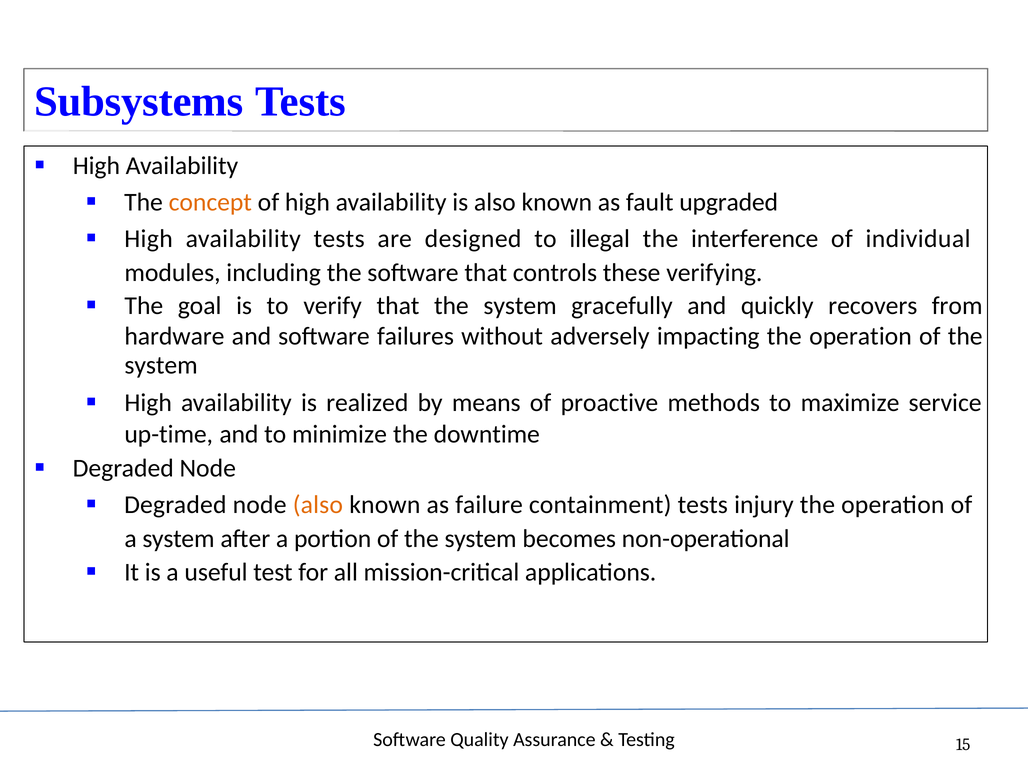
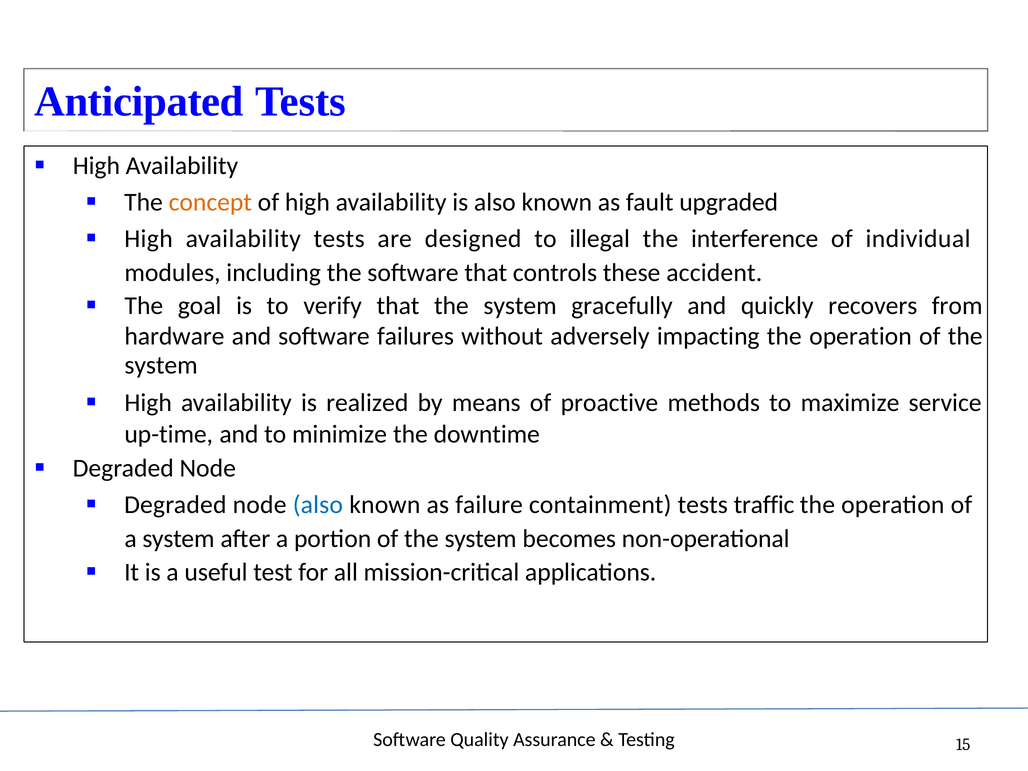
Subsystems: Subsystems -> Anticipated (139, 102)
verifying: verifying -> accident (714, 273)
also colour: orange -> blue (318, 505)
injury: injury -> traffic (764, 505)
